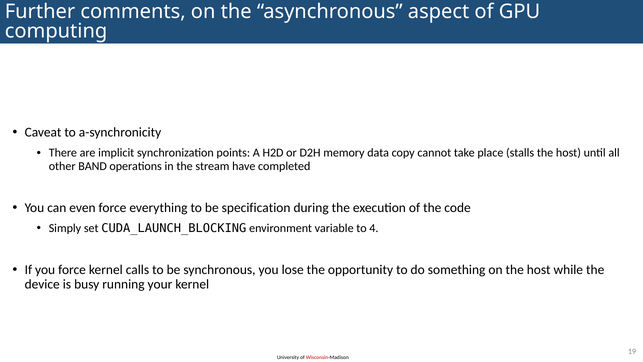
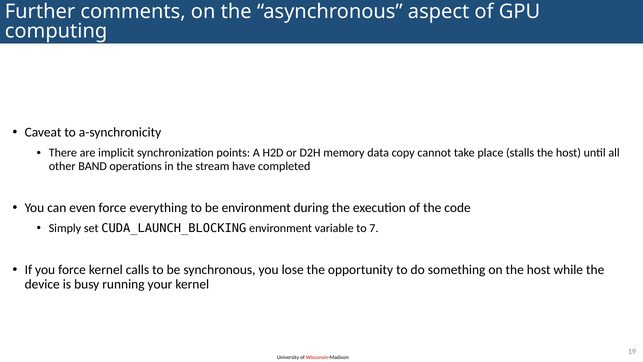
be specification: specification -> environment (256, 208)
4: 4 -> 7 (374, 228)
